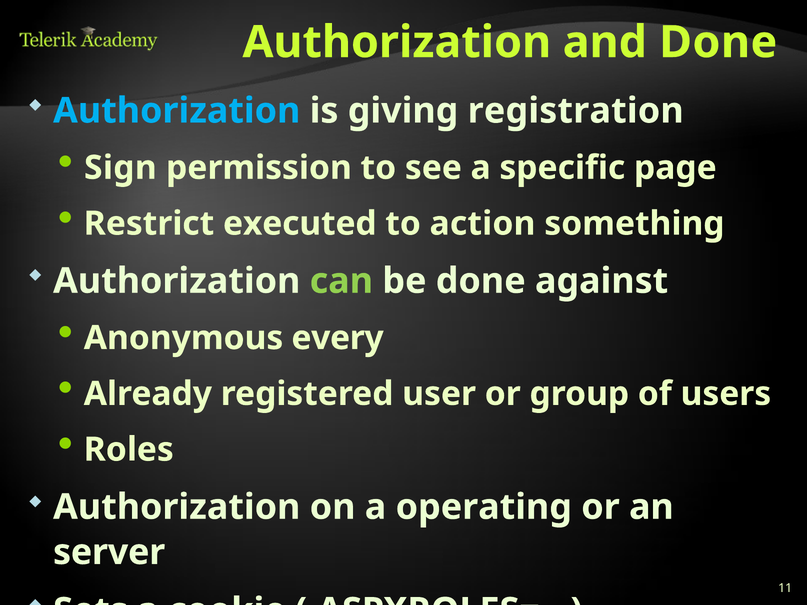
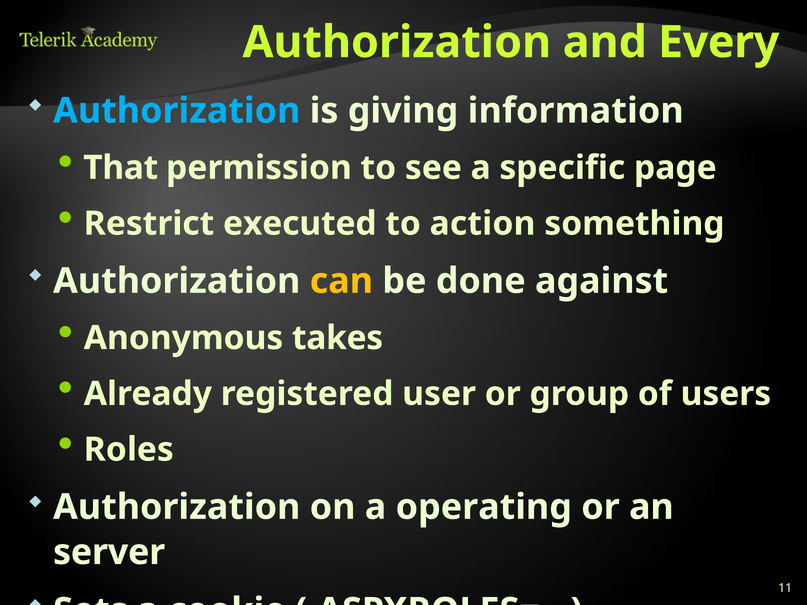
and Done: Done -> Every (719, 42)
registration: registration -> information (576, 111)
Sign: Sign -> That (121, 168)
can colour: light green -> yellow (341, 281)
every: every -> takes (338, 338)
